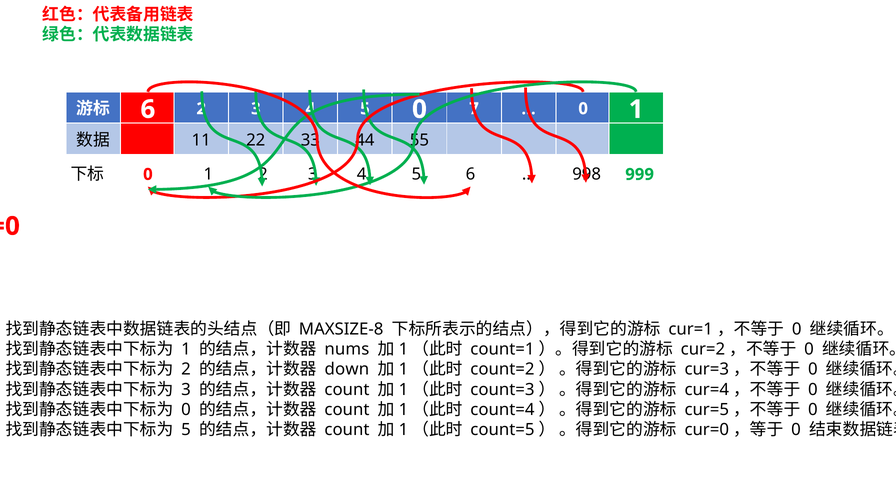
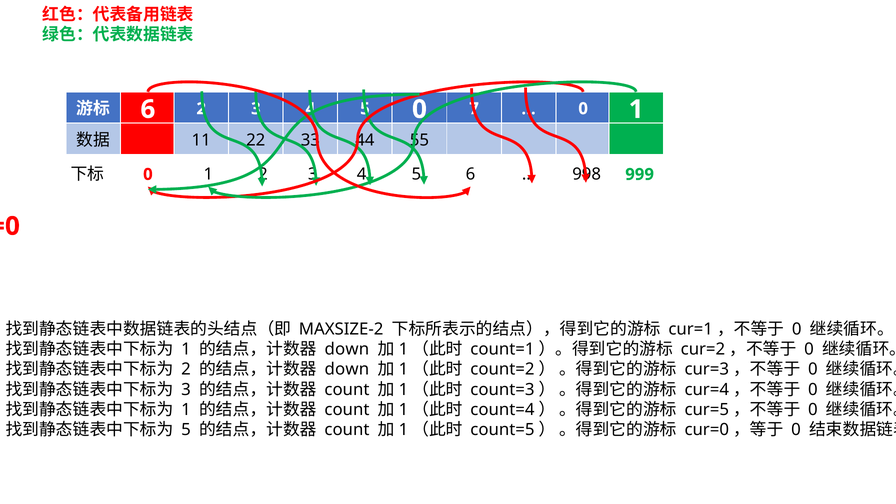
MAXSIZE-8: MAXSIZE-8 -> MAXSIZE-2 (341, 329)
nums: nums -> down (347, 349)
0: 0 -> 1 (186, 410)
